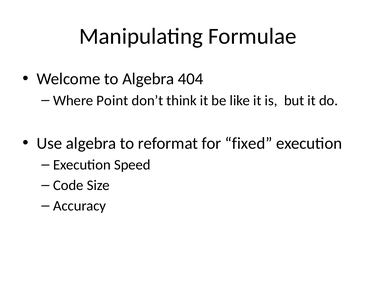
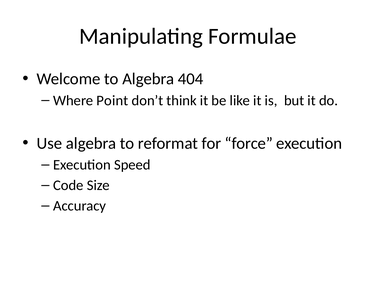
fixed: fixed -> force (249, 143)
